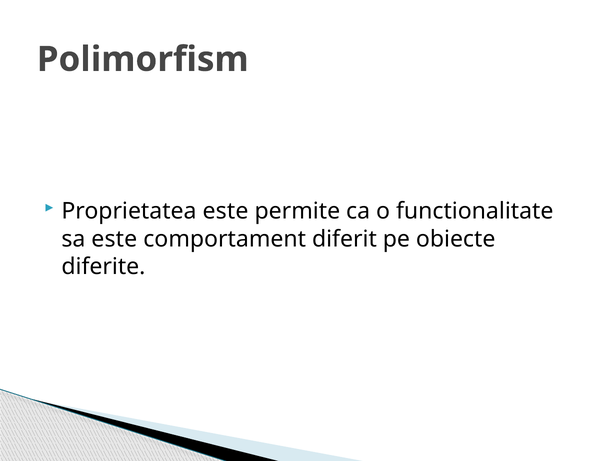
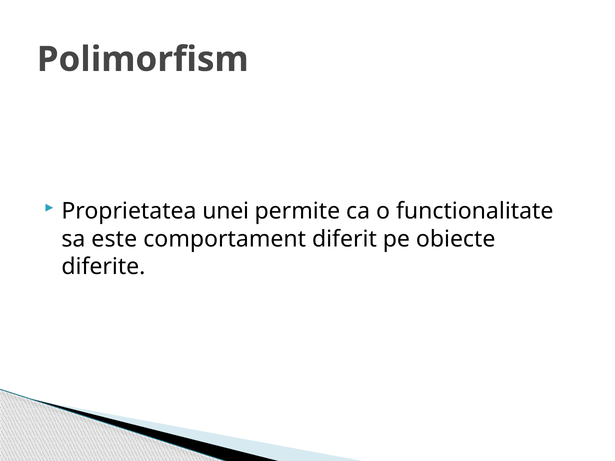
Proprietatea este: este -> unei (226, 211)
